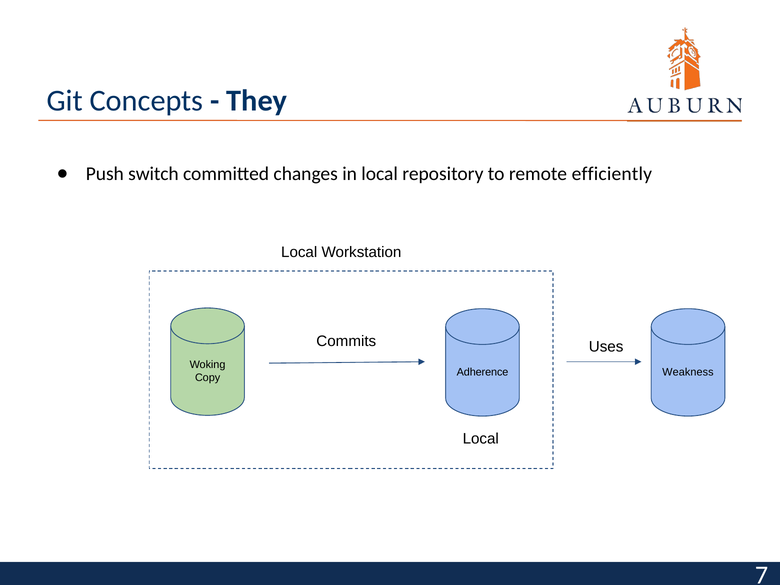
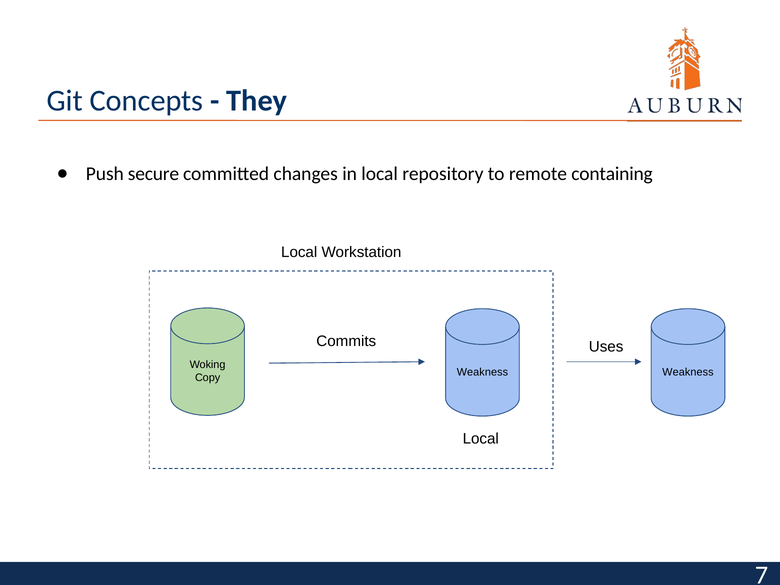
switch: switch -> secure (154, 174)
efficiently: efficiently -> containing (612, 174)
Adherence: Adherence -> Weakness (482, 372)
